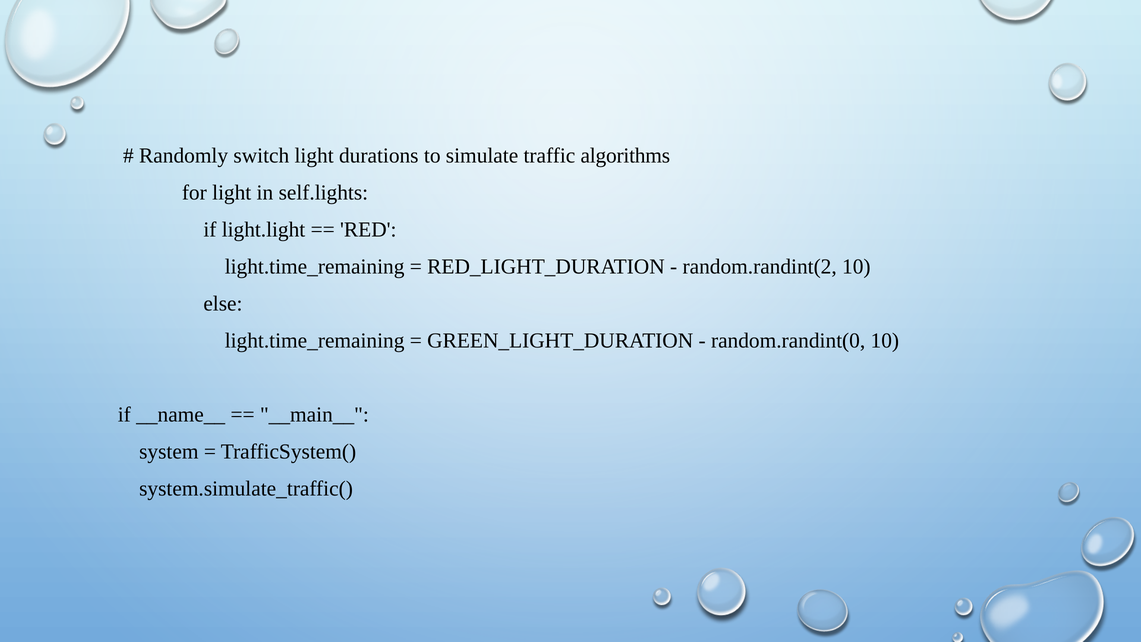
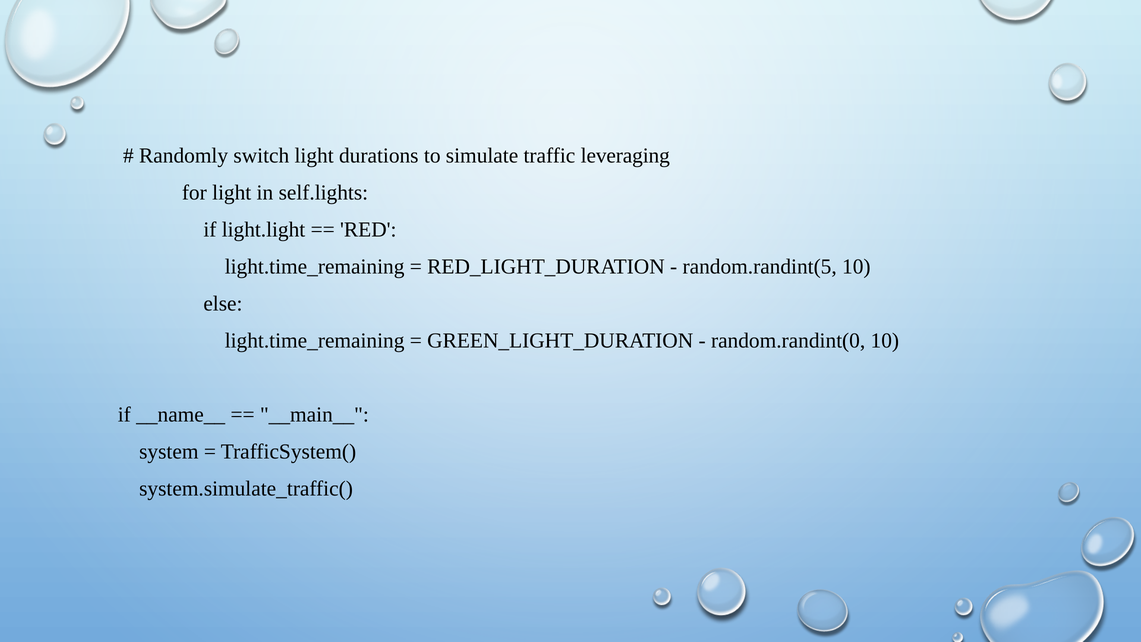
algorithms: algorithms -> leveraging (625, 156)
random.randint(2: random.randint(2 -> random.randint(5 (760, 267)
